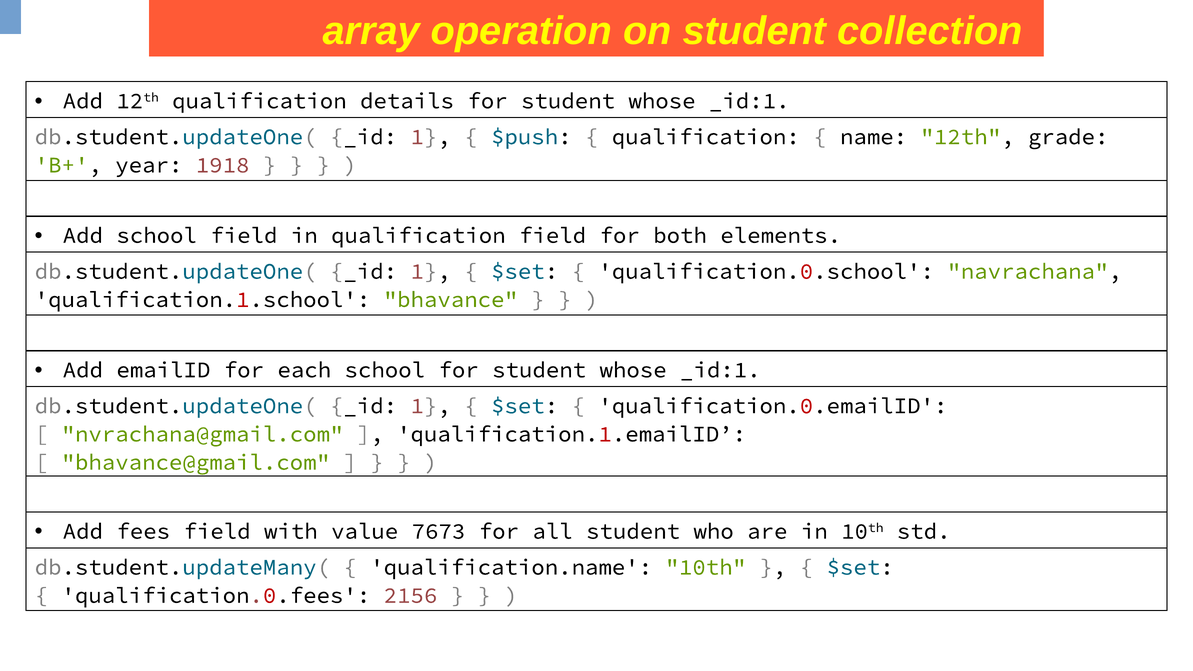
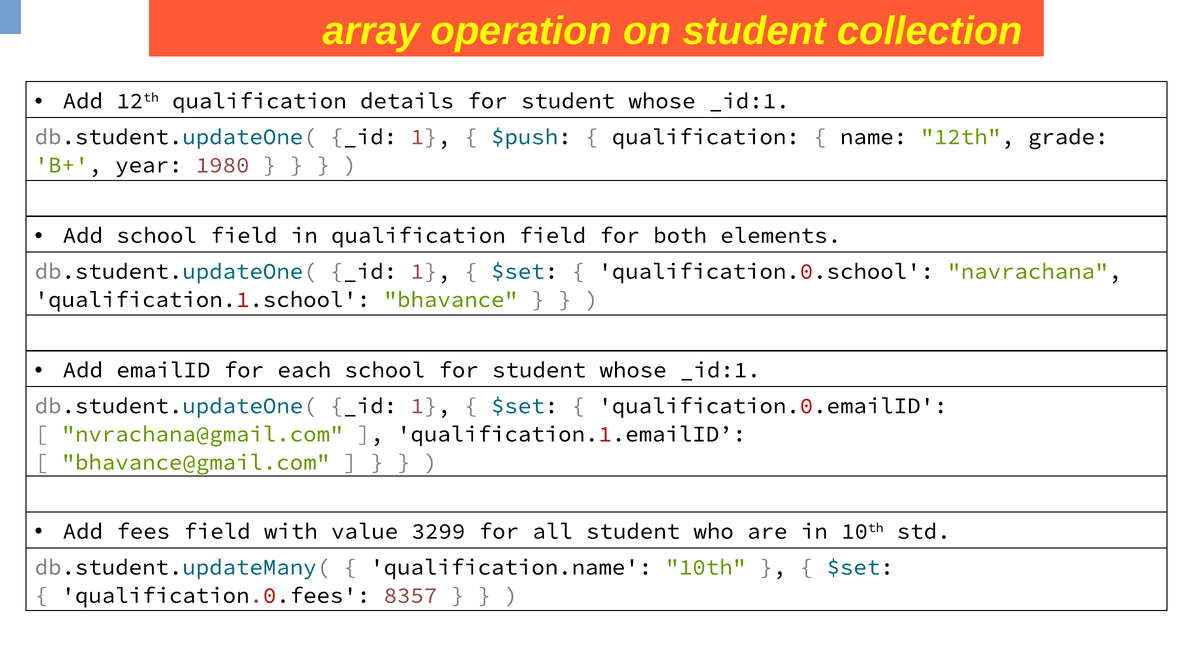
1918: 1918 -> 1980 (223, 165)
7673: 7673 -> 3299 (438, 531)
2156: 2156 -> 8357 (411, 595)
